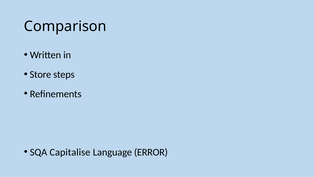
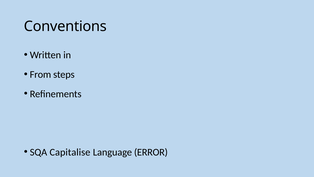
Comparison: Comparison -> Conventions (65, 26)
Store: Store -> From (40, 74)
